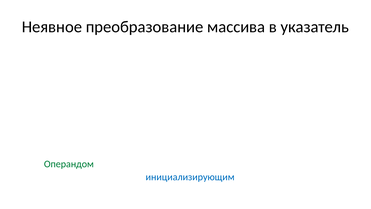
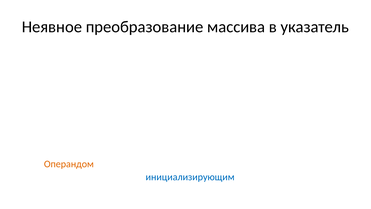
Операндом colour: green -> orange (69, 164)
